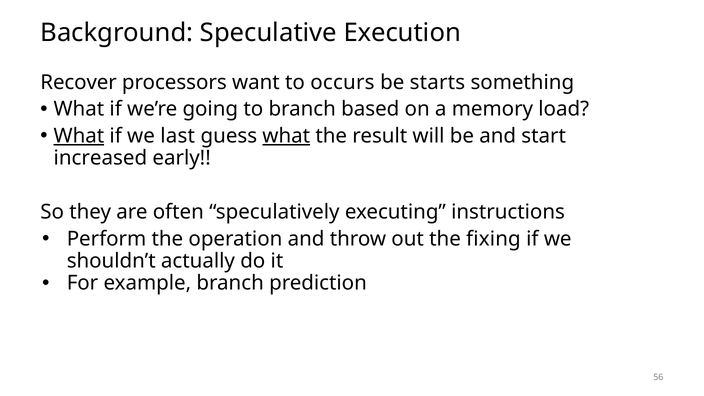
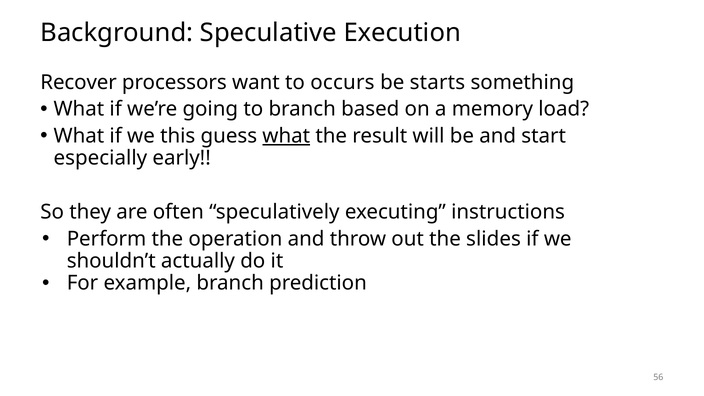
What underline: present -> none (79, 136)
last: last -> this (178, 136)
increased: increased -> especially (100, 158)
fixing: fixing -> slides (493, 239)
